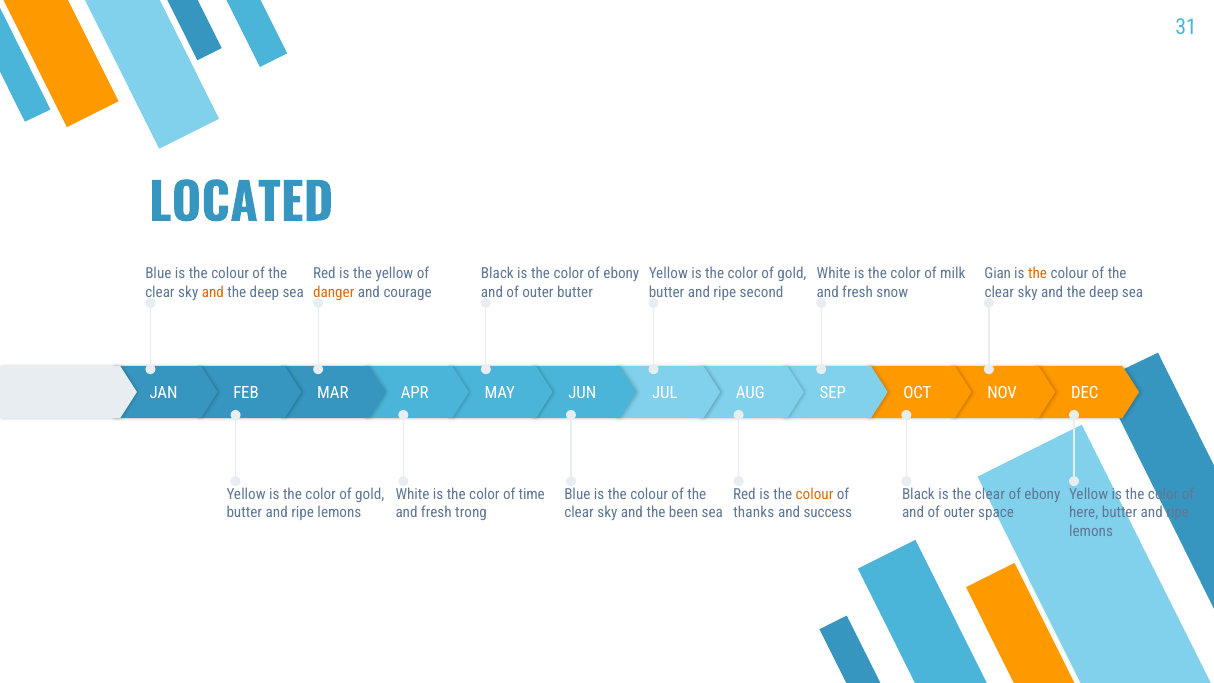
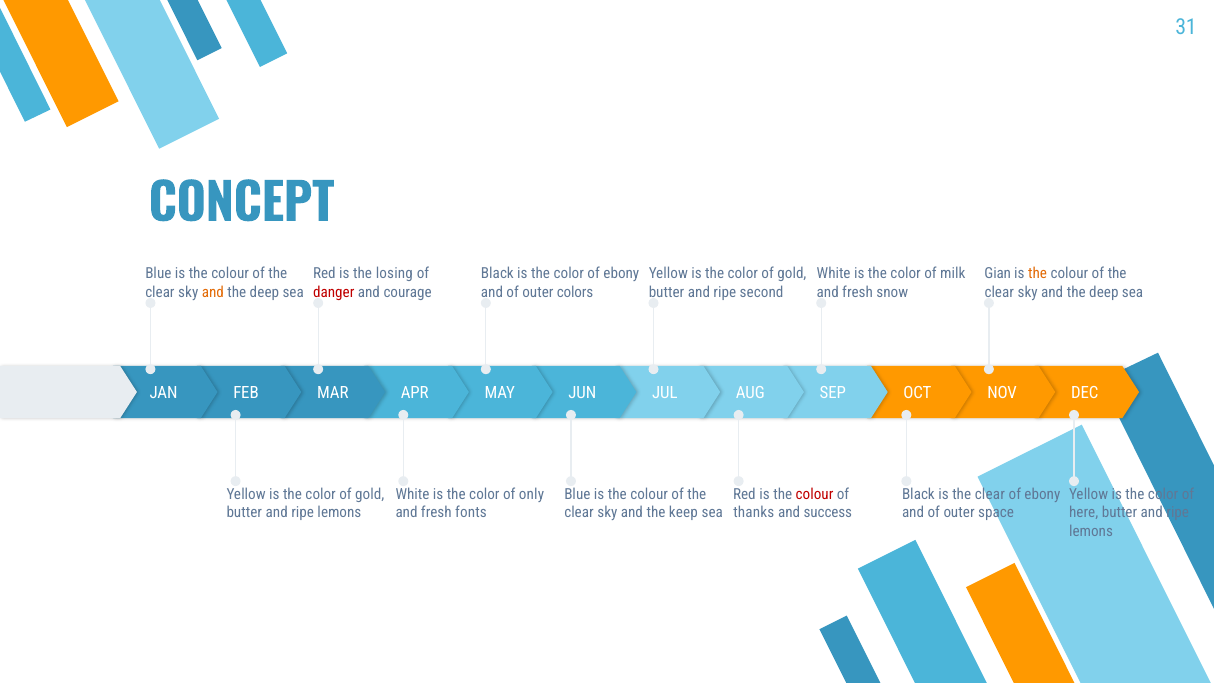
LOCATED: LOCATED -> CONCEPT (242, 204)
the yellow: yellow -> losing (394, 274)
danger colour: orange -> red (334, 292)
outer butter: butter -> colors (575, 292)
time: time -> only (532, 494)
colour colour: orange -> red (815, 494)
trong: trong -> fonts (471, 513)
been: been -> keep (683, 513)
